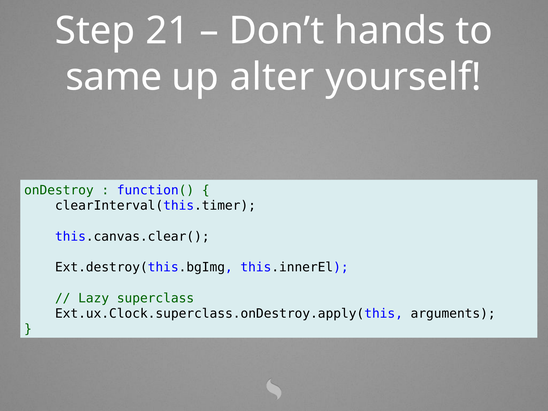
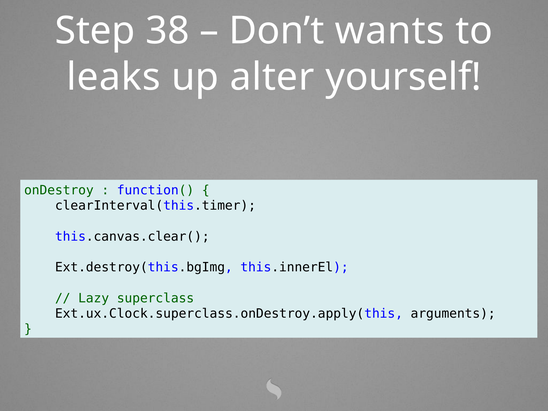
21: 21 -> 38 (167, 31)
hands: hands -> wants (390, 31)
same: same -> leaks (114, 77)
